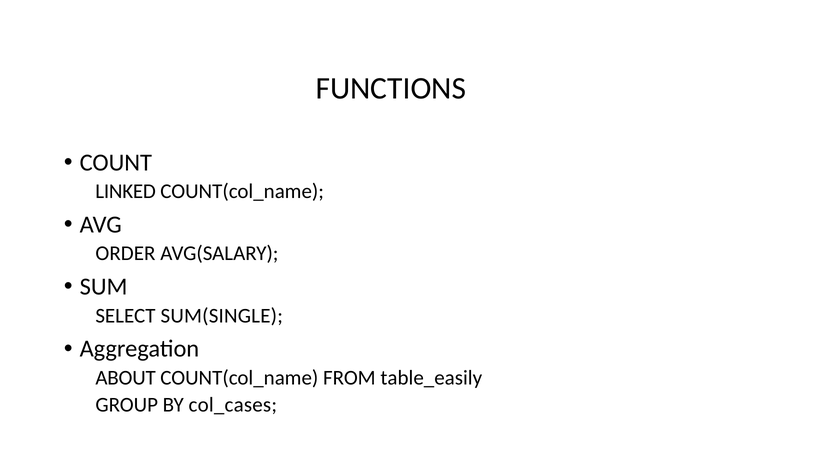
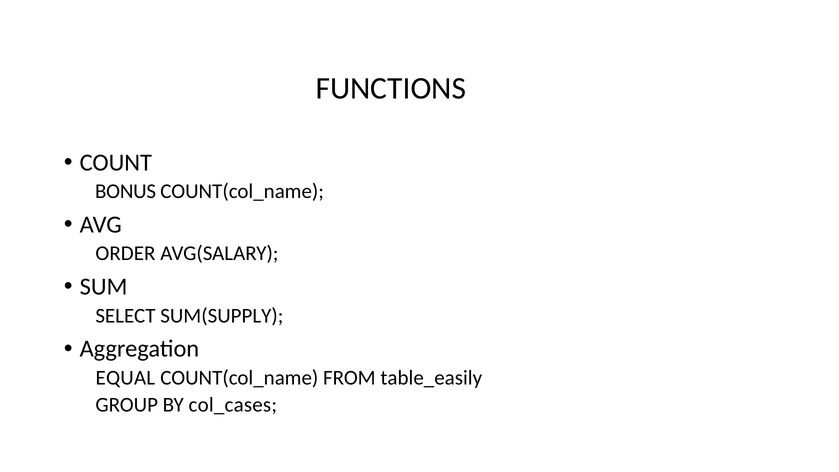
LINKED: LINKED -> BONUS (126, 191)
SUM(SINGLE: SUM(SINGLE -> SUM(SUPPLY (222, 316)
ABOUT: ABOUT -> EQUAL (125, 378)
